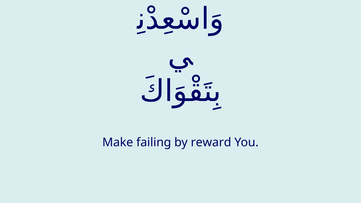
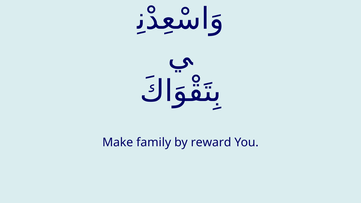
failing: failing -> family (154, 143)
